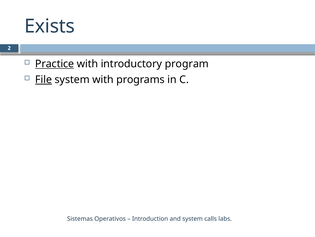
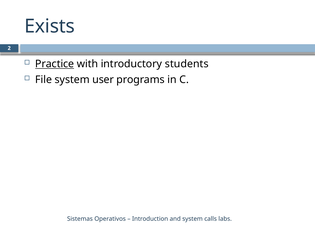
program: program -> students (187, 64)
File underline: present -> none (44, 79)
system with: with -> user (103, 79)
